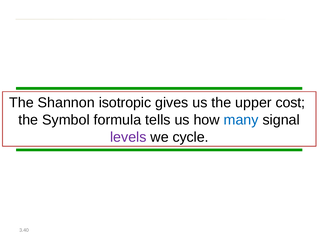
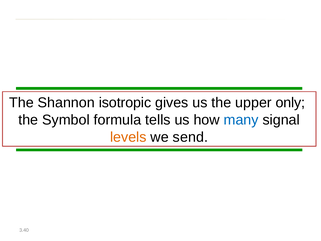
cost: cost -> only (290, 103)
levels colour: purple -> orange (128, 137)
cycle: cycle -> send (190, 137)
